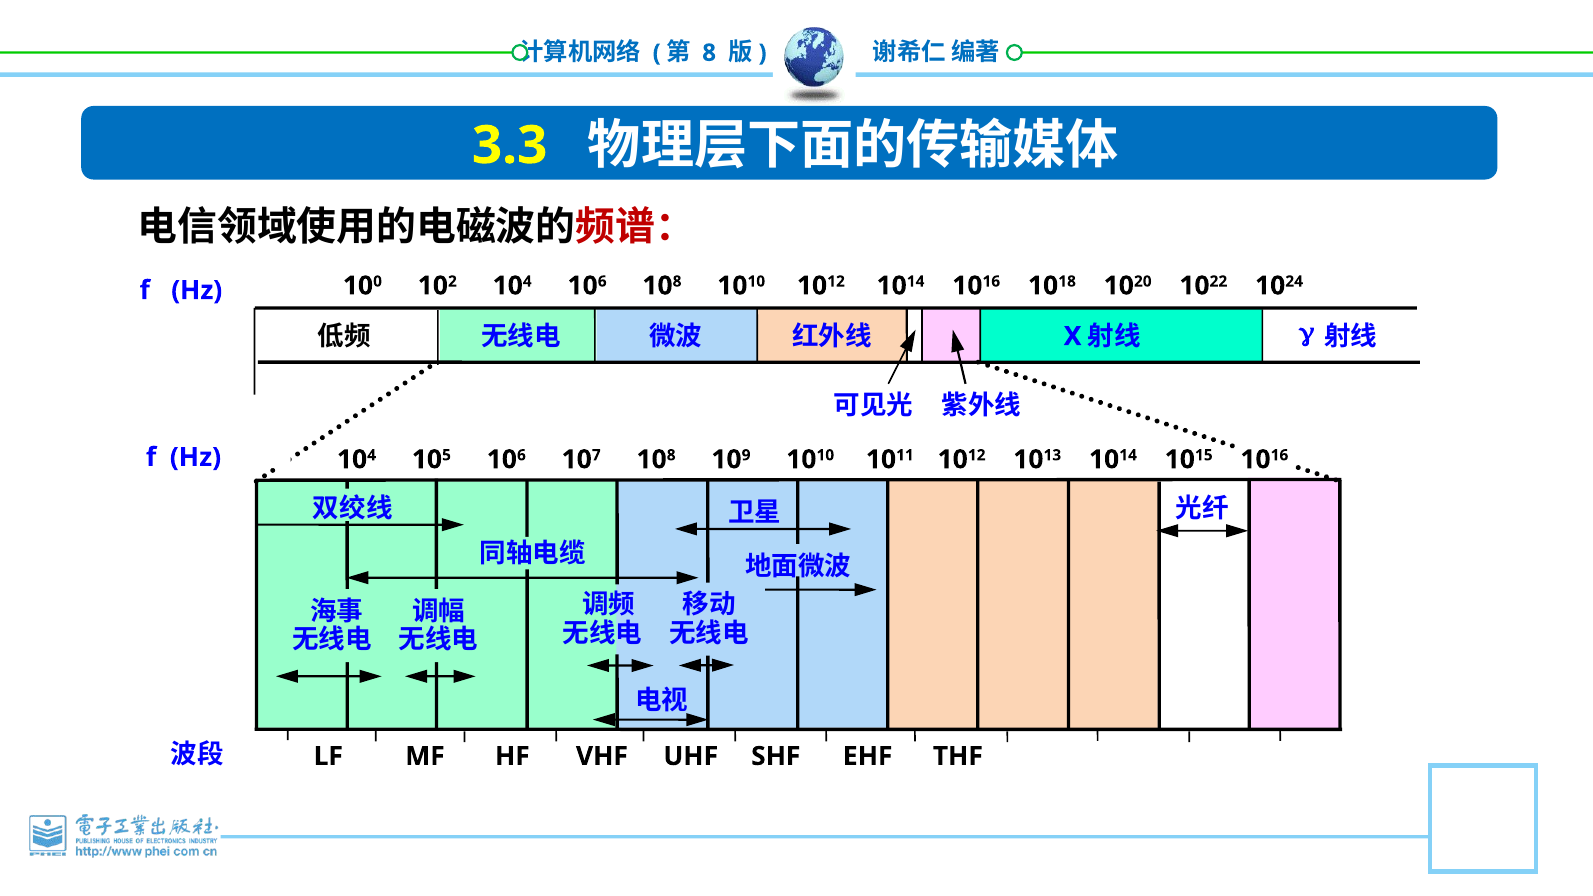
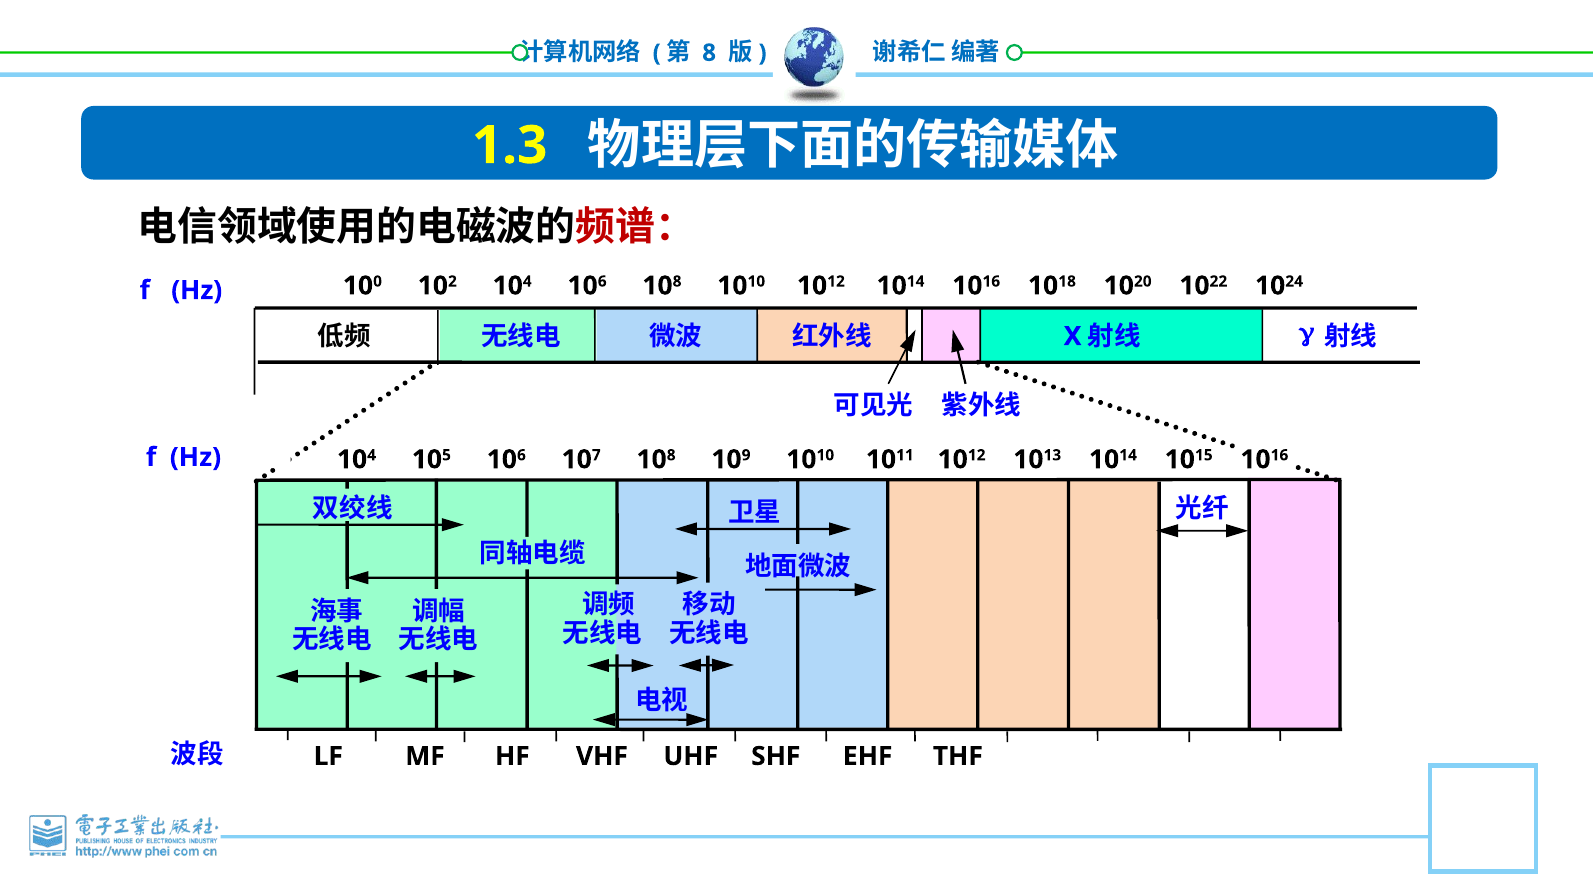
3.3: 3.3 -> 1.3 (510, 146)
